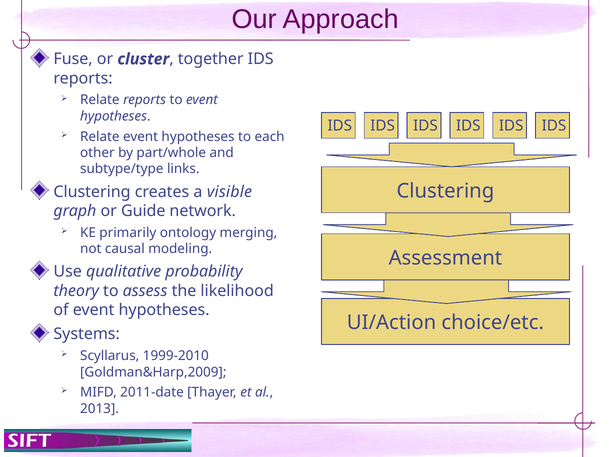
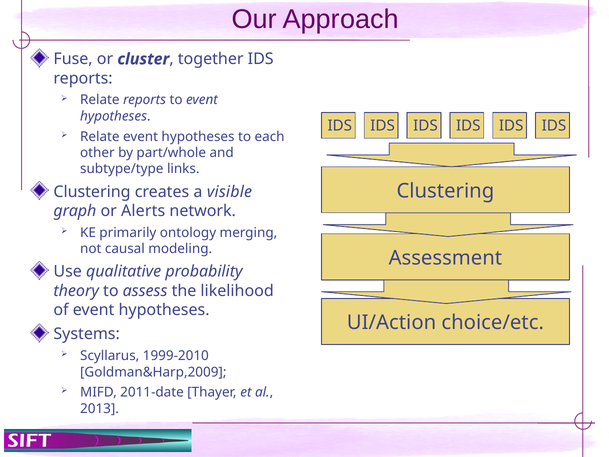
Guide: Guide -> Alerts (143, 211)
